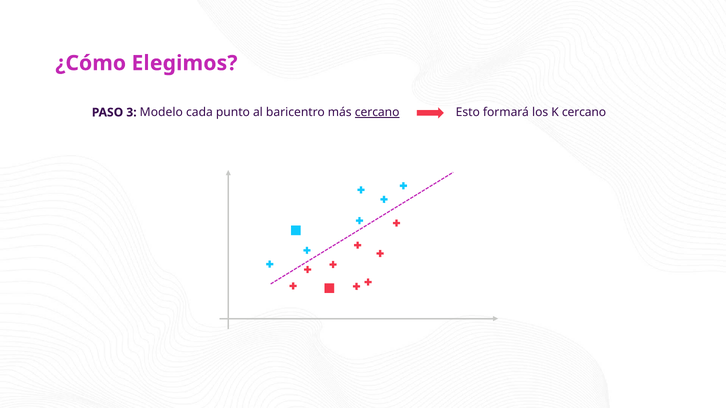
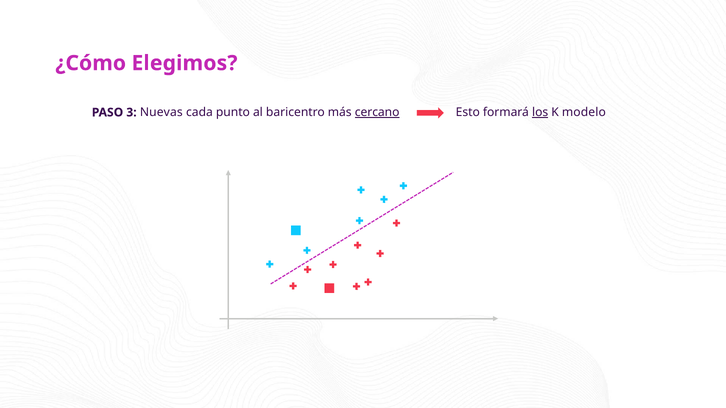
Modelo: Modelo -> Nuevas (161, 113)
los underline: none -> present (540, 113)
K cercano: cercano -> modelo (584, 113)
